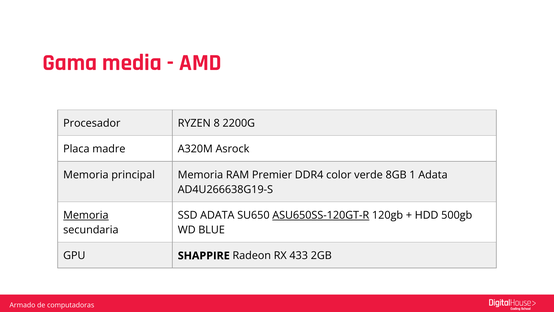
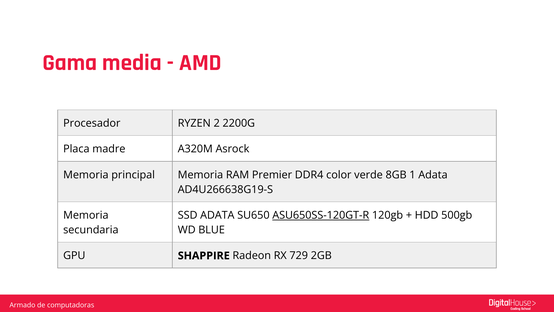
8: 8 -> 2 (217, 123)
Memoria underline: present -> none (86, 215)
433: 433 -> 729 (299, 255)
